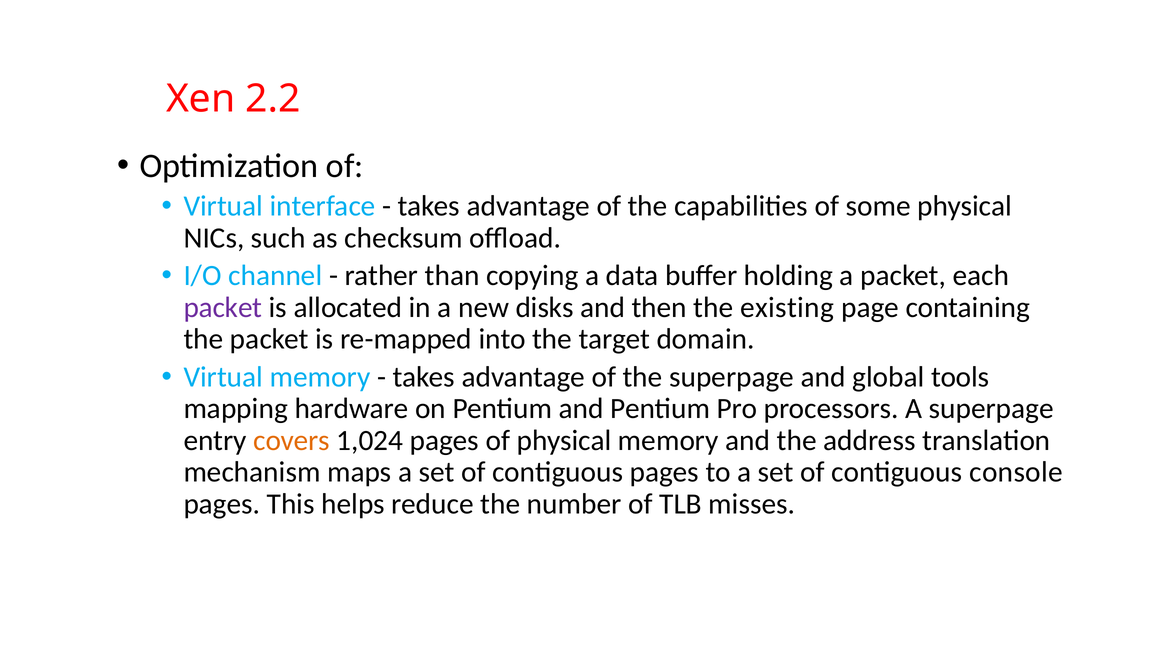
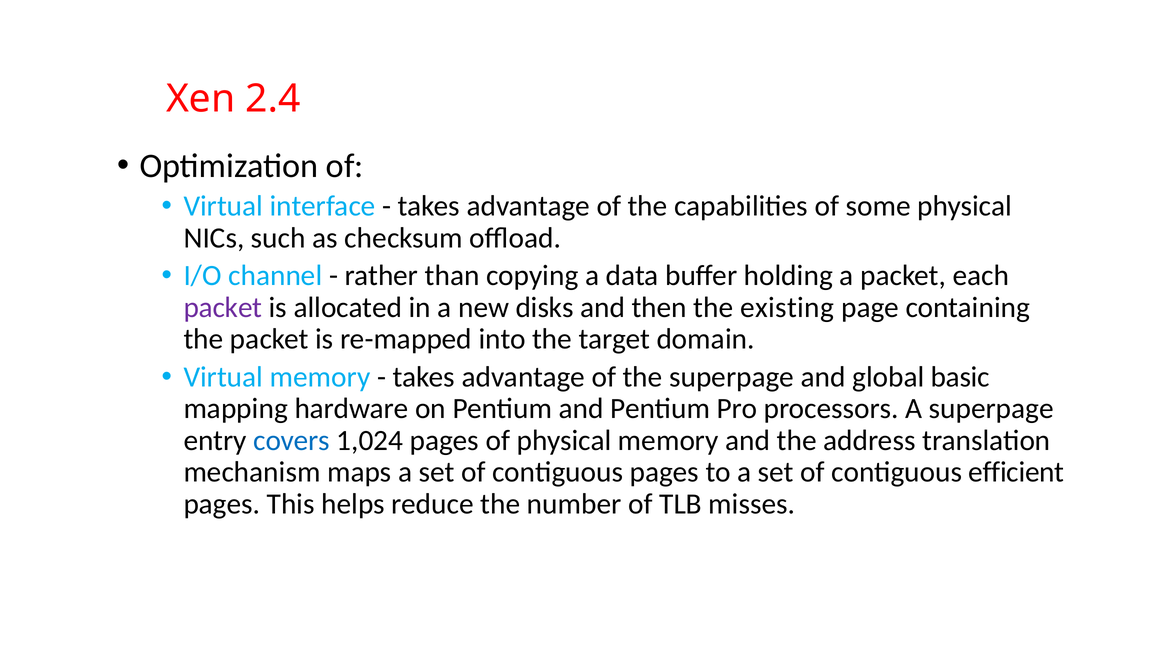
2.2: 2.2 -> 2.4 (273, 99)
tools: tools -> basic (960, 377)
covers colour: orange -> blue (292, 440)
console: console -> efficient (1016, 472)
